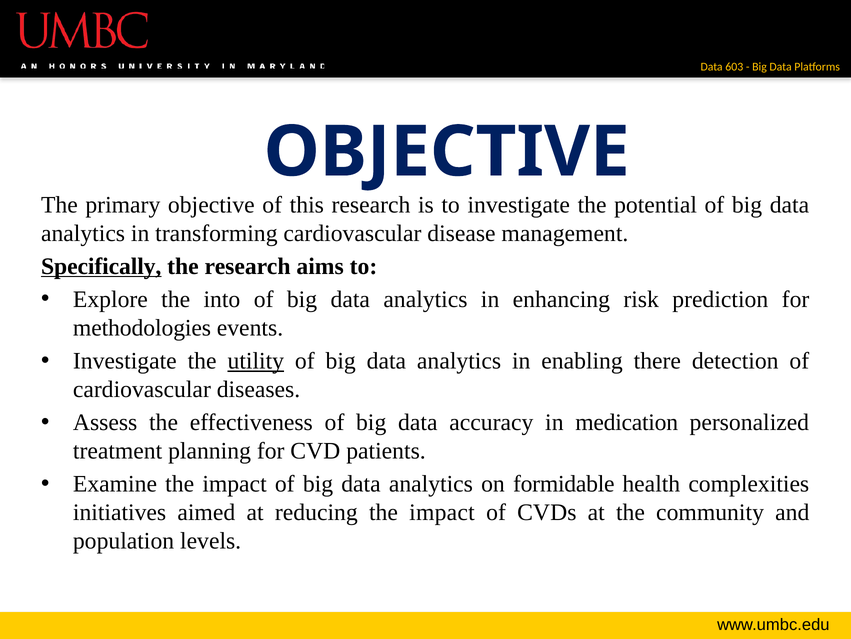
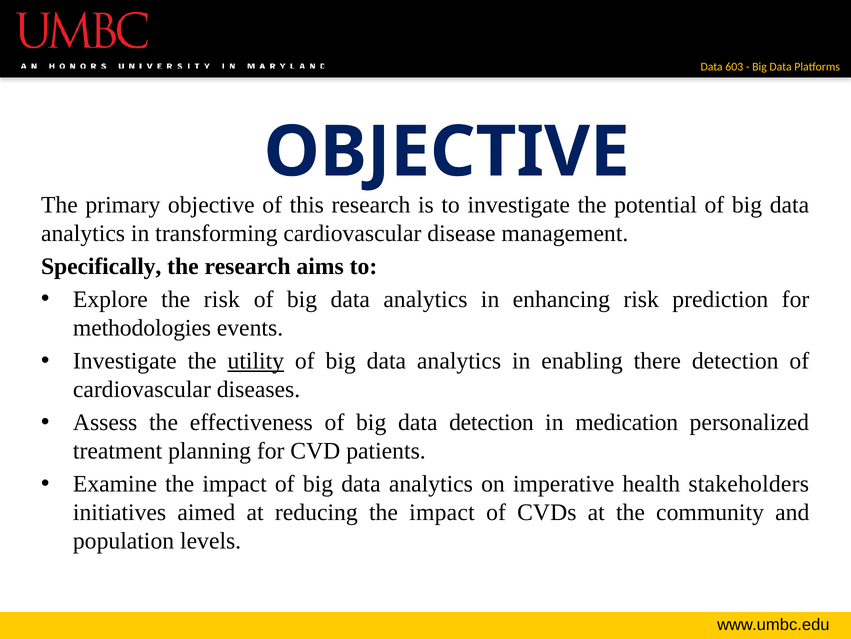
Specifically underline: present -> none (101, 266)
the into: into -> risk (222, 299)
data accuracy: accuracy -> detection (491, 422)
formidable: formidable -> imperative (564, 484)
complexities: complexities -> stakeholders (749, 484)
